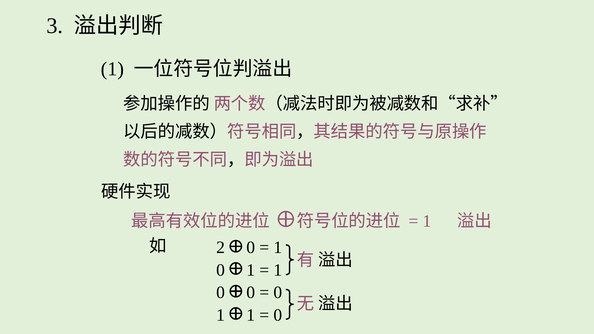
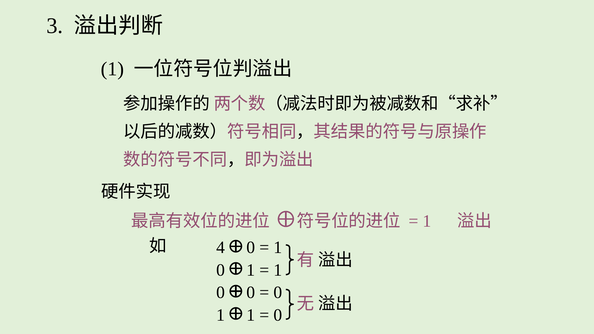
2: 2 -> 4 (221, 248)
